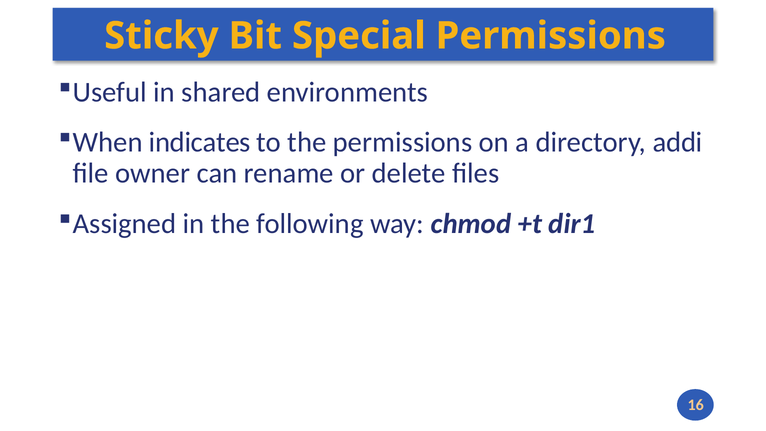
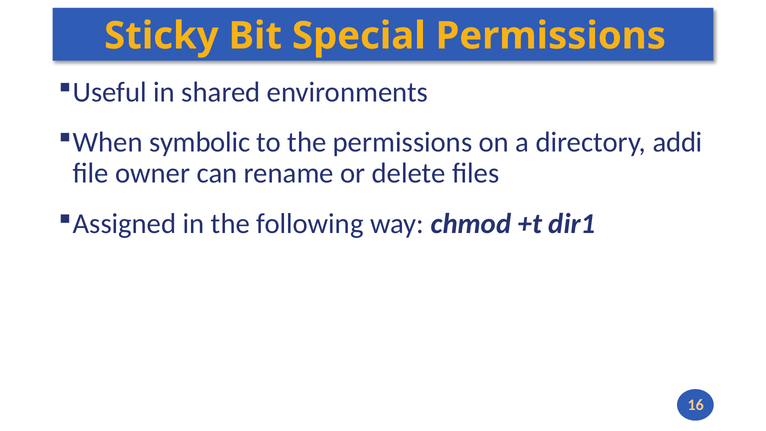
indicates: indicates -> symbolic (200, 142)
